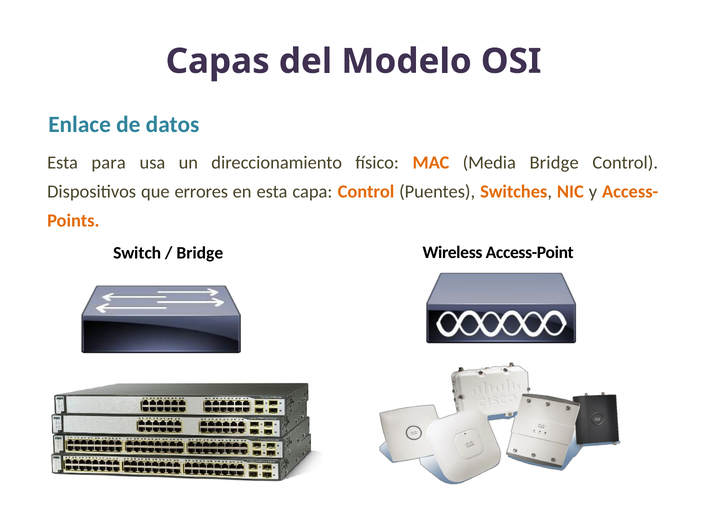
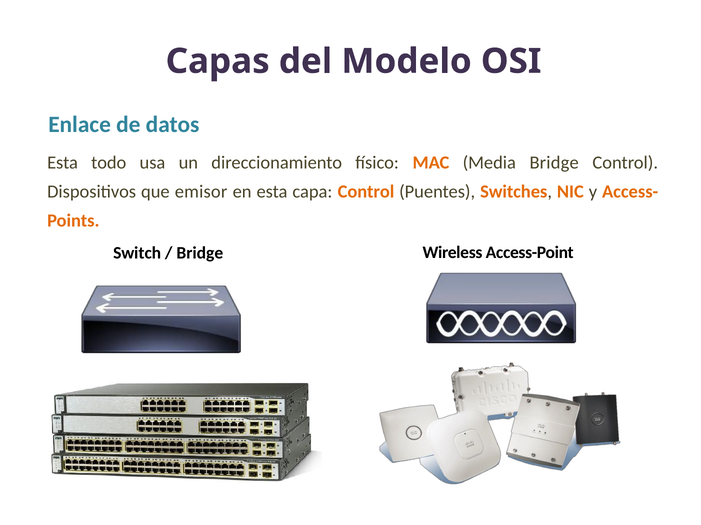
para: para -> todo (109, 163)
errores: errores -> emisor (201, 192)
